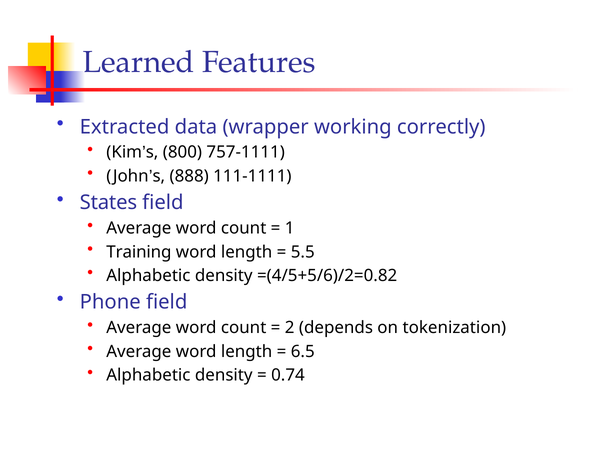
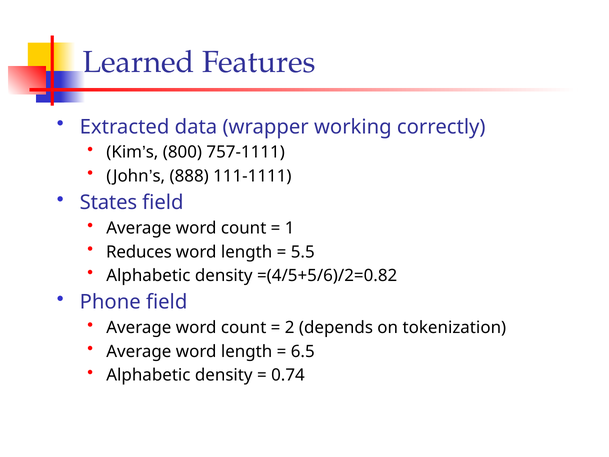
Training: Training -> Reduces (139, 252)
